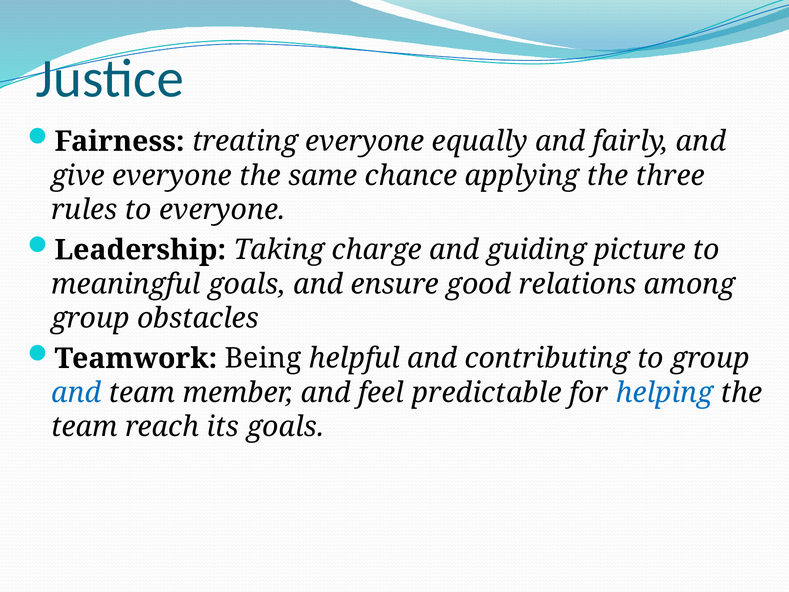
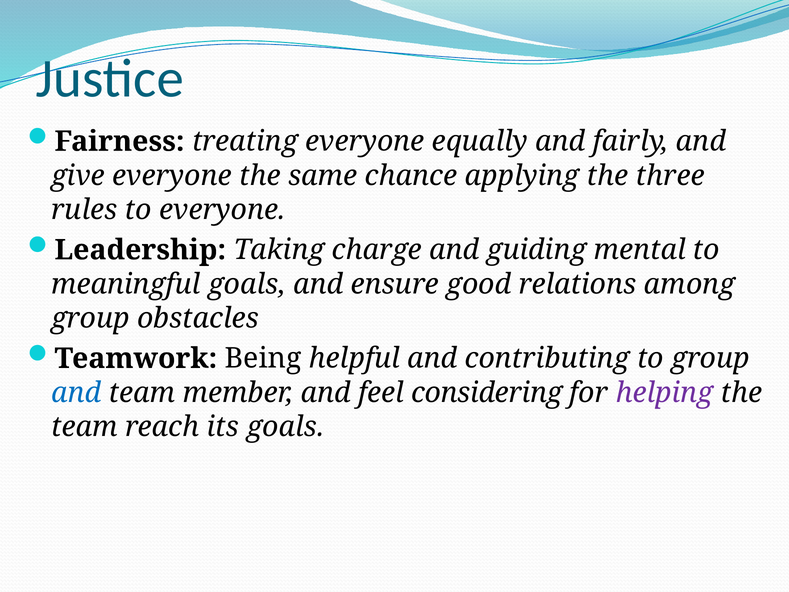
picture: picture -> mental (640, 250)
predictable: predictable -> considering (487, 393)
helping colour: blue -> purple (664, 393)
